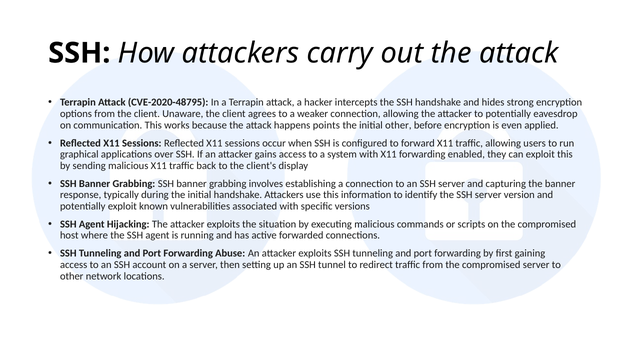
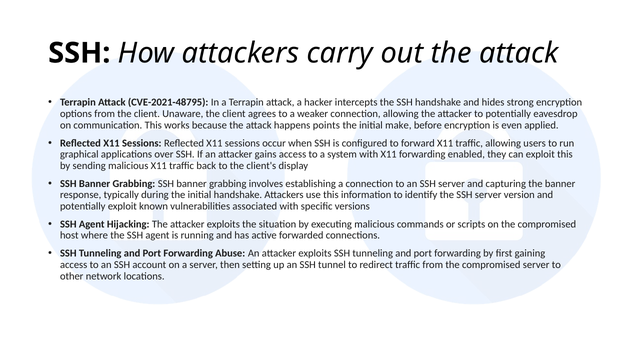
CVE-2020-48795: CVE-2020-48795 -> CVE-2021-48795 (168, 103)
initial other: other -> make (398, 125)
